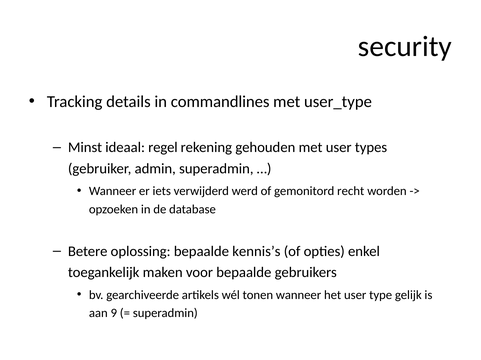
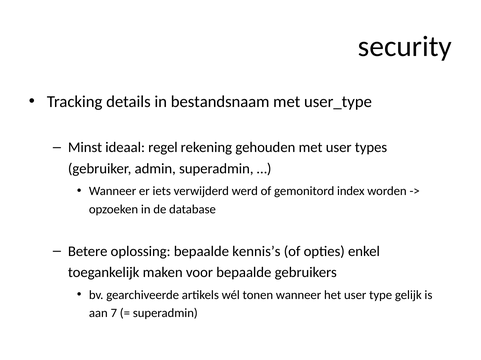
commandlines: commandlines -> bestandsnaam (220, 102)
recht: recht -> index (351, 191)
9: 9 -> 7 (114, 314)
